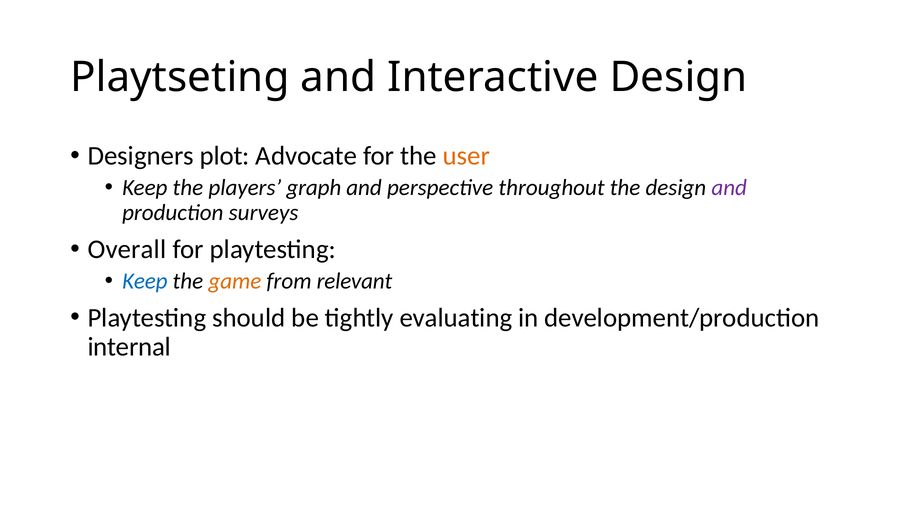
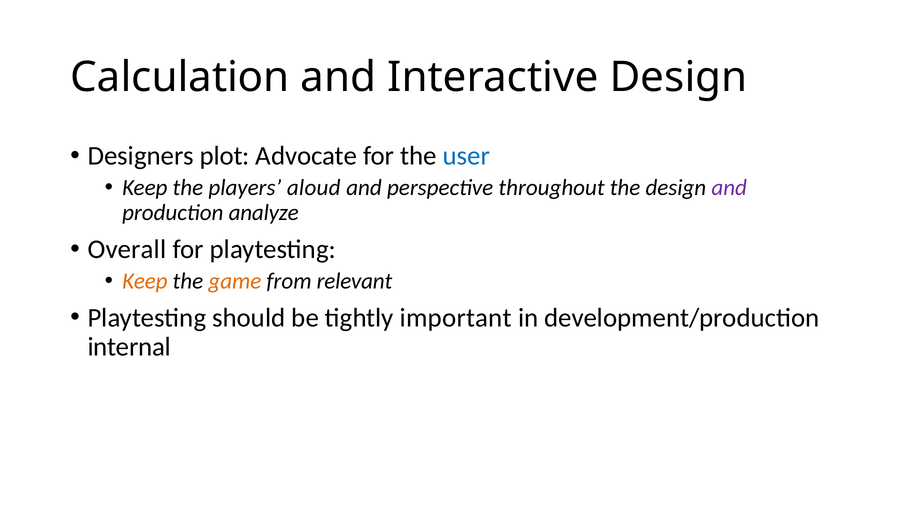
Playtseting: Playtseting -> Calculation (180, 77)
user colour: orange -> blue (466, 156)
graph: graph -> aloud (314, 188)
surveys: surveys -> analyze (264, 213)
Keep colour: blue -> orange (145, 281)
evaluating: evaluating -> important (456, 317)
